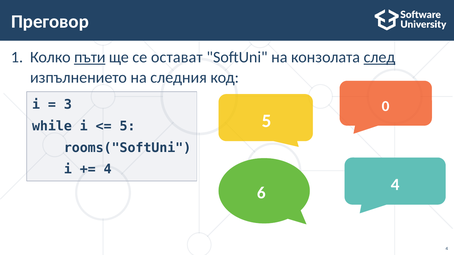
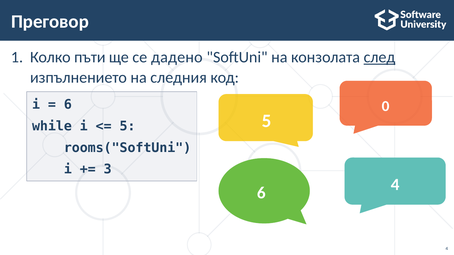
пъти underline: present -> none (90, 57)
остават: остават -> дадено (177, 57)
3: 3 -> 6 (68, 105)
4: 4 -> 3 (108, 169)
